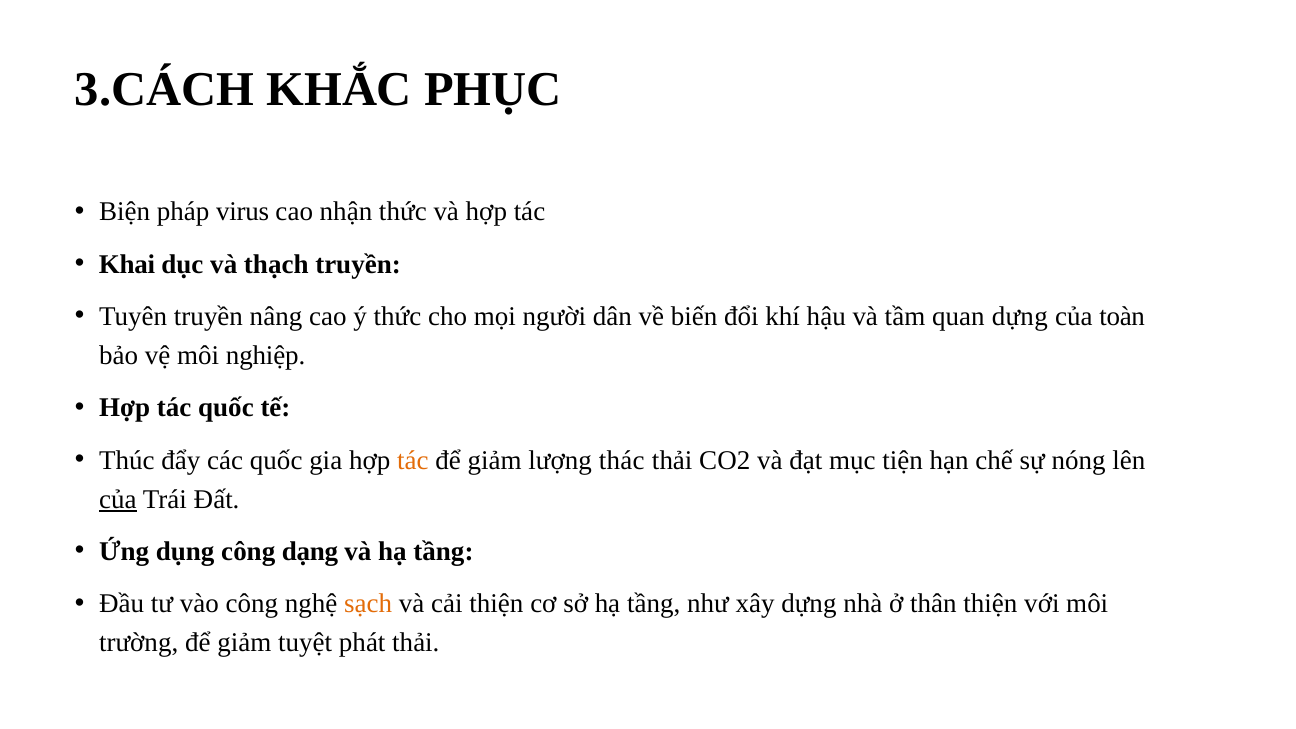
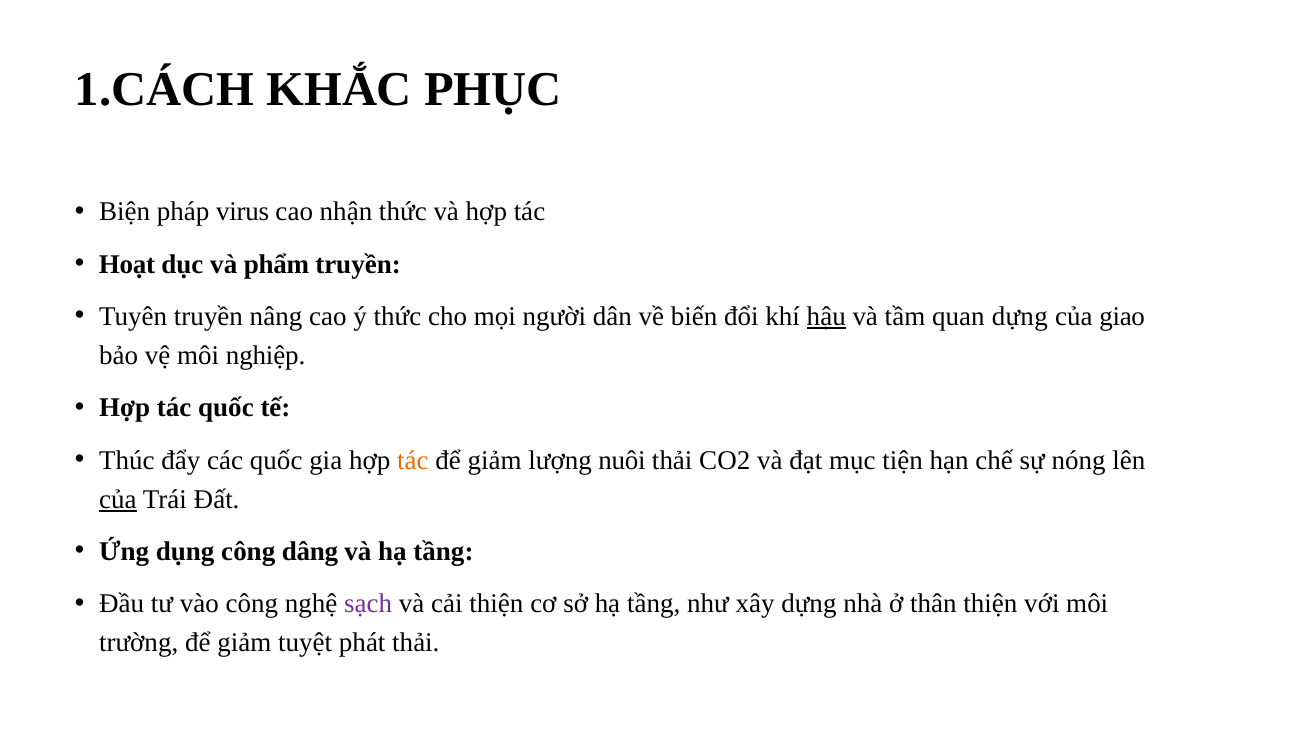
3.CÁCH: 3.CÁCH -> 1.CÁCH (165, 89)
Khai: Khai -> Hoạt (127, 264)
thạch: thạch -> phẩm (276, 264)
hậu underline: none -> present (826, 317)
toàn: toàn -> giao (1122, 317)
thác: thác -> nuôi (622, 460)
dạng: dạng -> dâng (310, 551)
sạch colour: orange -> purple (368, 604)
